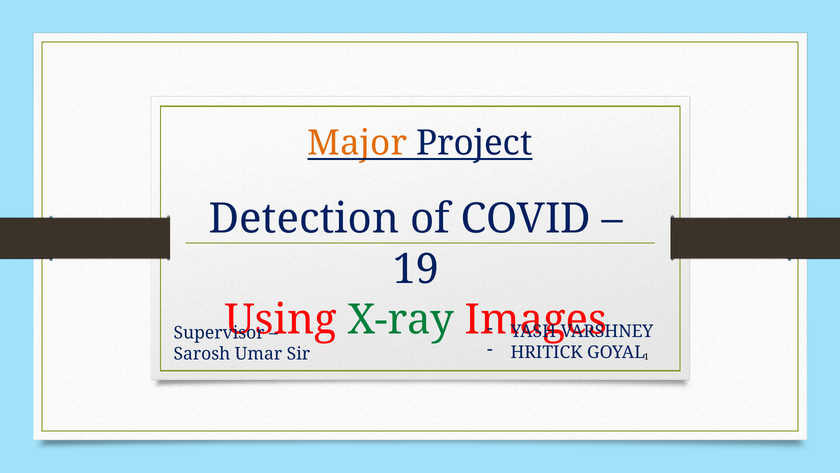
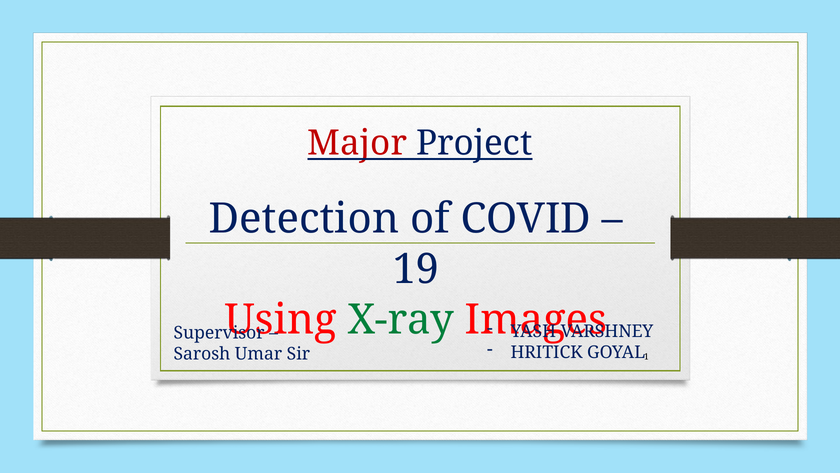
Major colour: orange -> red (357, 143)
